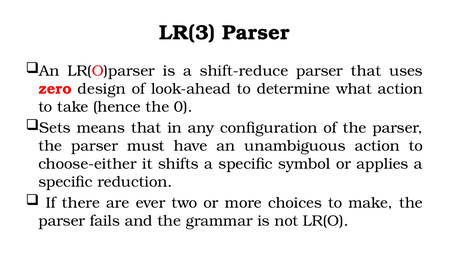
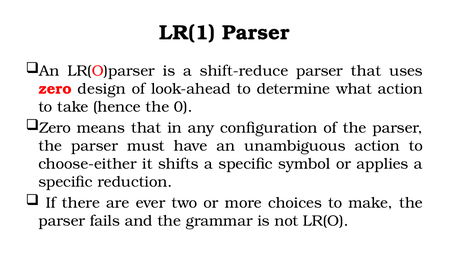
LR(3: LR(3 -> LR(1 (187, 33)
Sets: Sets -> Zero (55, 128)
